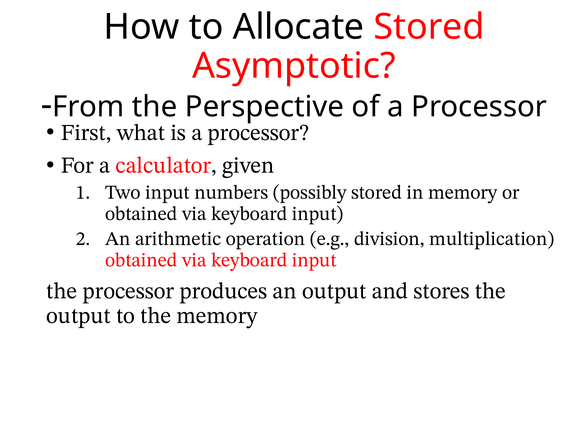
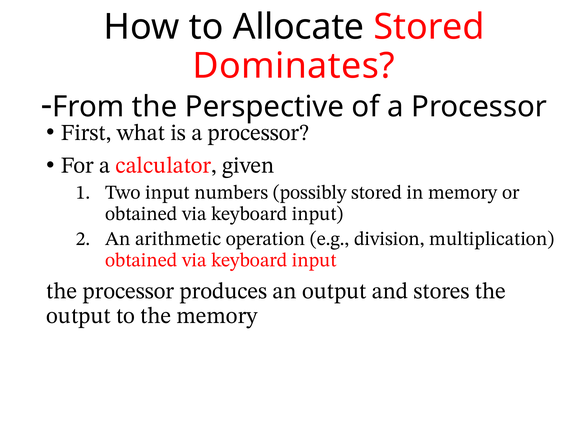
Asymptotic: Asymptotic -> Dominates (294, 66)
